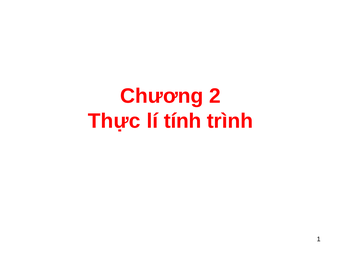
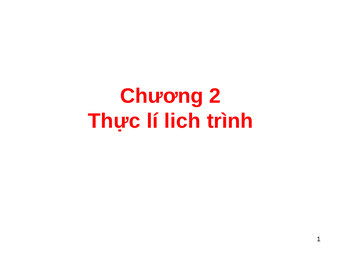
tính: tính -> lich (182, 121)
